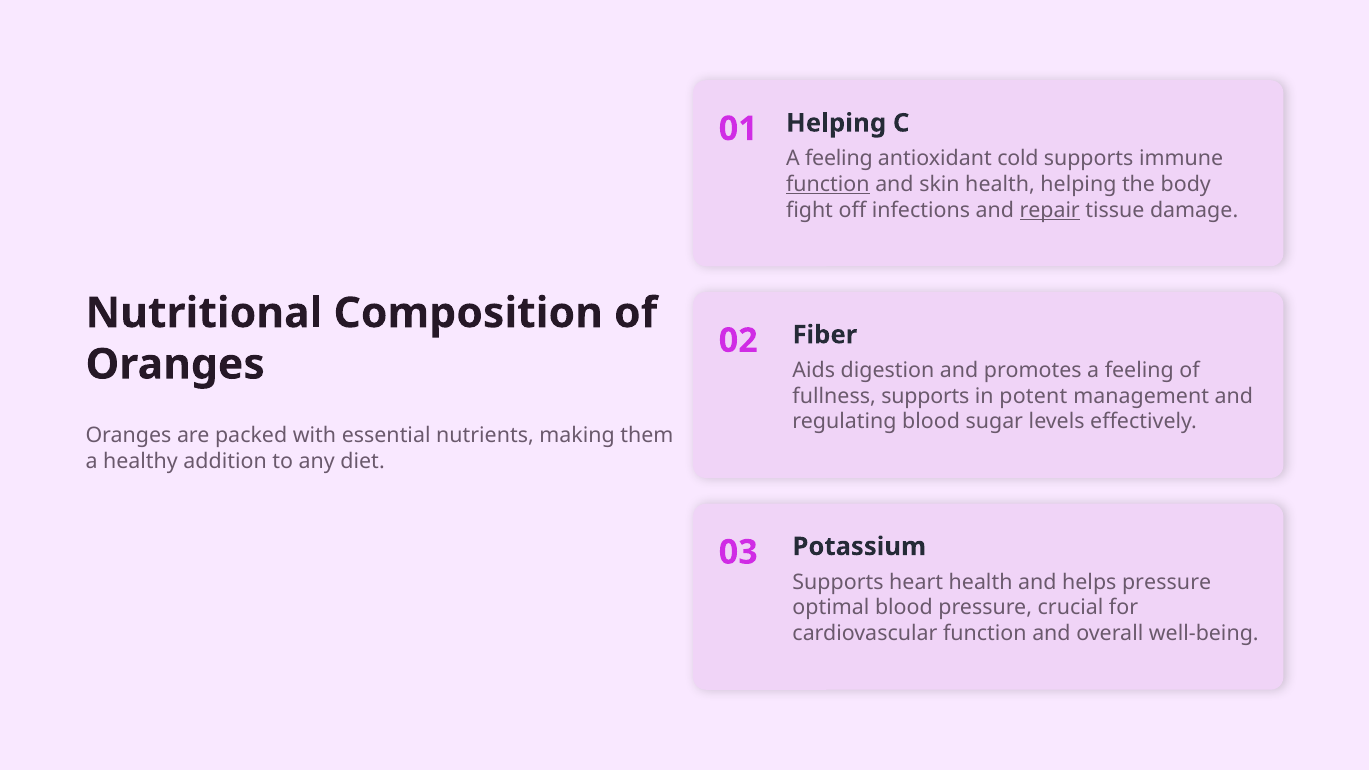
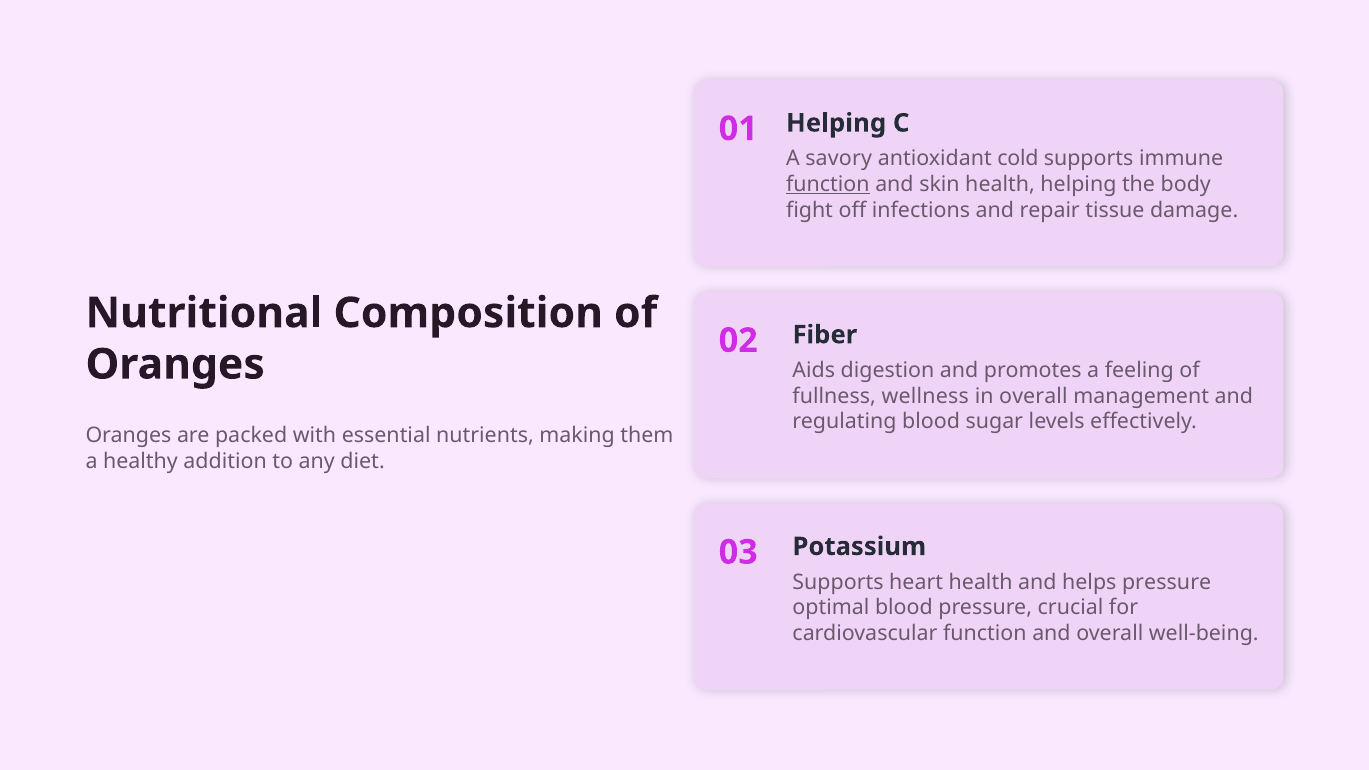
feeling: feeling -> savory (839, 159)
repair underline: present -> none (1050, 210)
fullness supports: supports -> wellness (925, 396)
in potent: potent -> overall (1033, 396)
